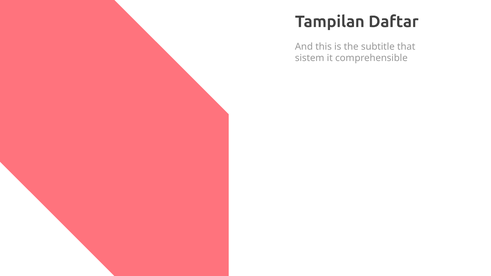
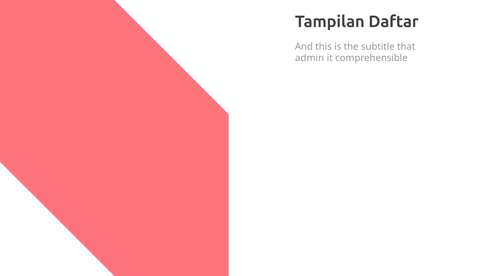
sistem: sistem -> admin (310, 58)
